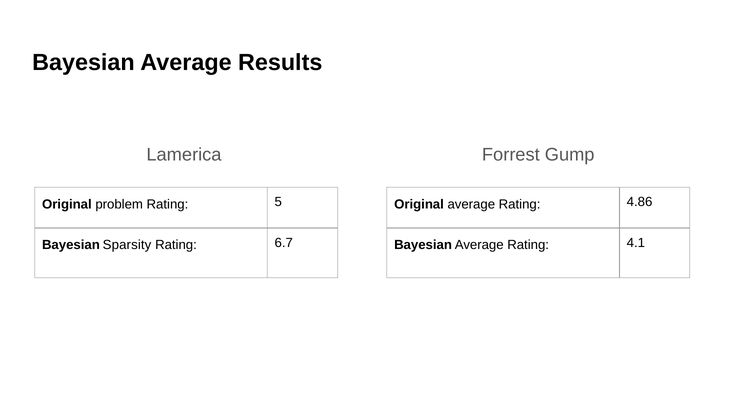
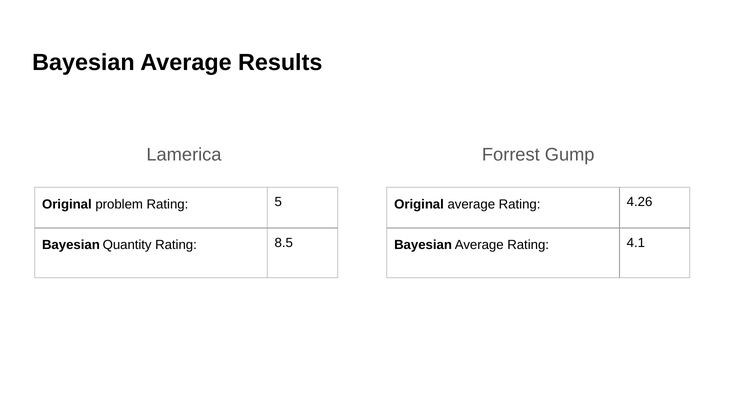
4.86: 4.86 -> 4.26 (640, 202)
Sparsity: Sparsity -> Quantity (127, 245)
6.7: 6.7 -> 8.5 (284, 243)
